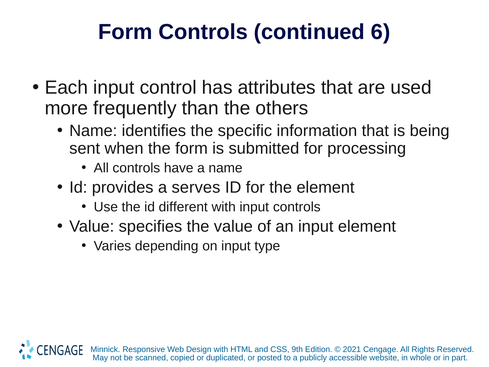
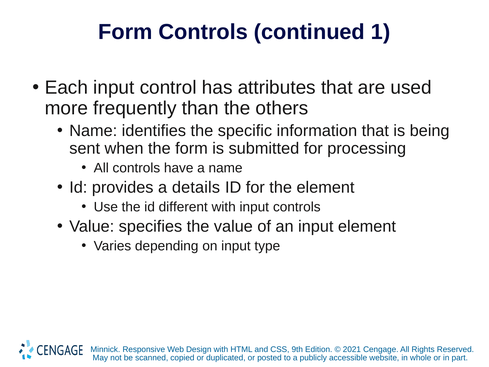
6: 6 -> 1 (381, 32)
serves: serves -> details (196, 187)
